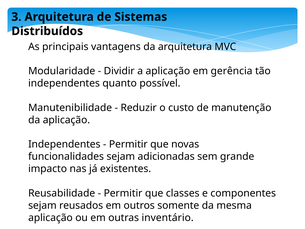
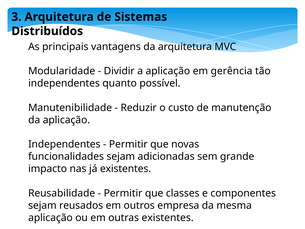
somente: somente -> empresa (178, 205)
outras inventário: inventário -> existentes (168, 217)
